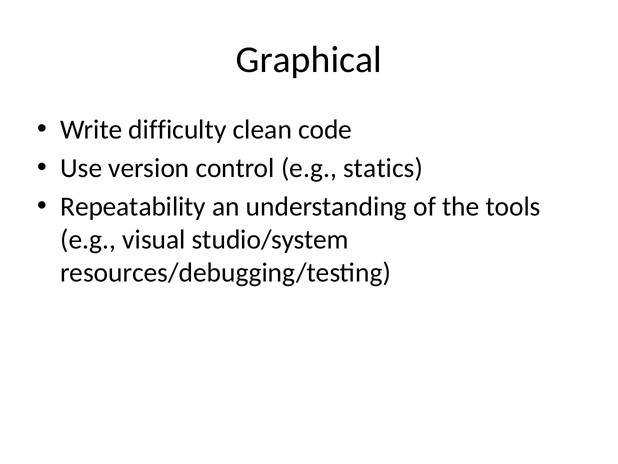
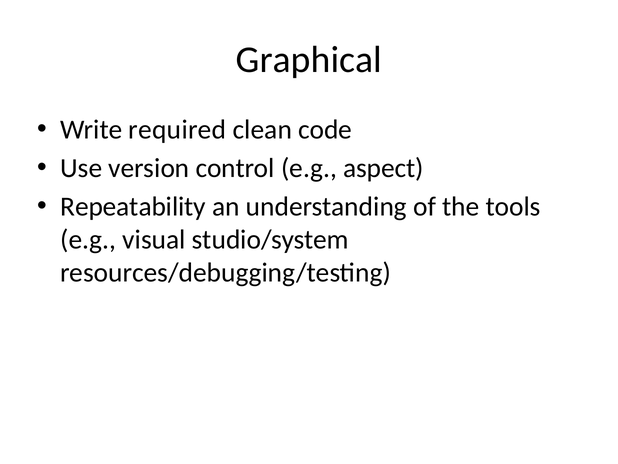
difficulty: difficulty -> required (177, 130)
statics: statics -> aspect (383, 168)
